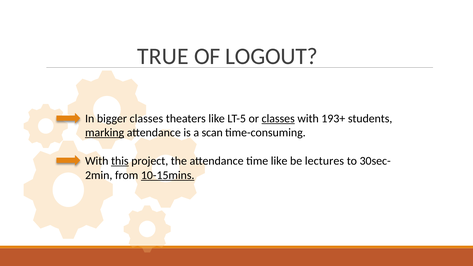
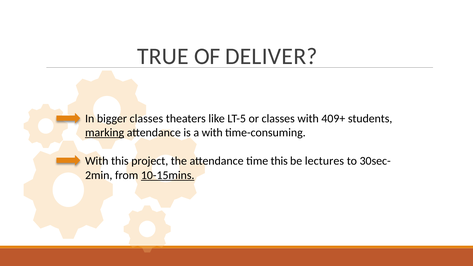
LOGOUT: LOGOUT -> DELIVER (271, 56)
classes underline: present -> none (278, 118)
193+: 193+ -> 409+ (333, 118)
a scan: scan -> with (212, 133)
this underline: present -> none (120, 161)
time like: like -> this (279, 161)
